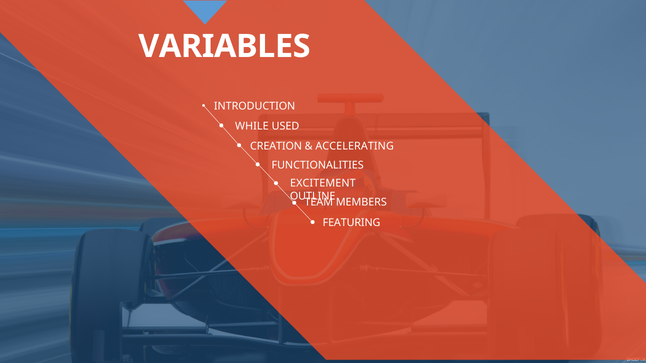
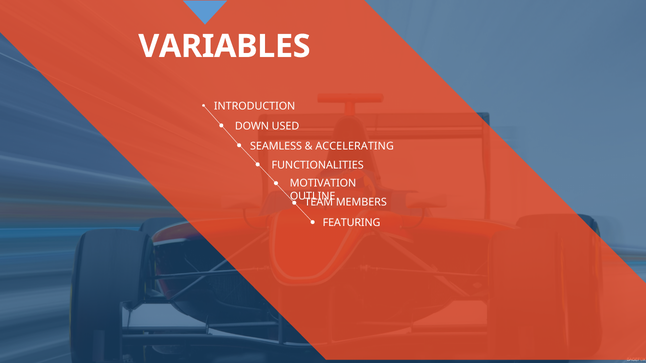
WHILE: WHILE -> DOWN (252, 126)
CREATION: CREATION -> SEAMLESS (276, 146)
EXCITEMENT: EXCITEMENT -> MOTIVATION (323, 183)
